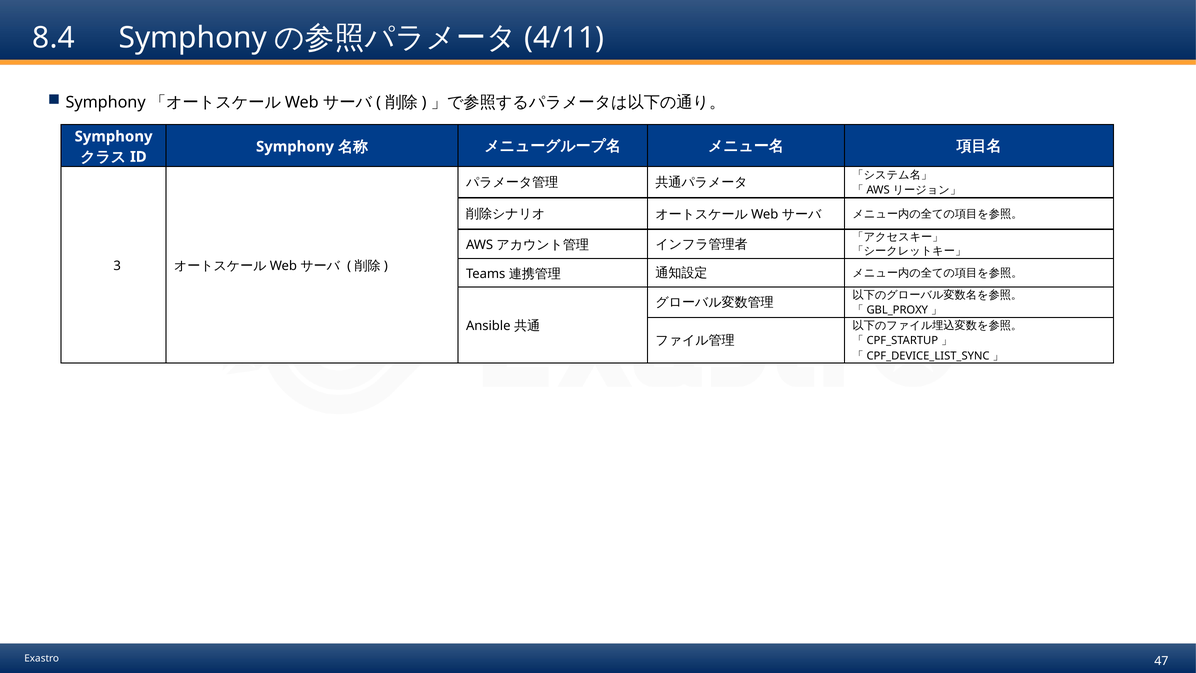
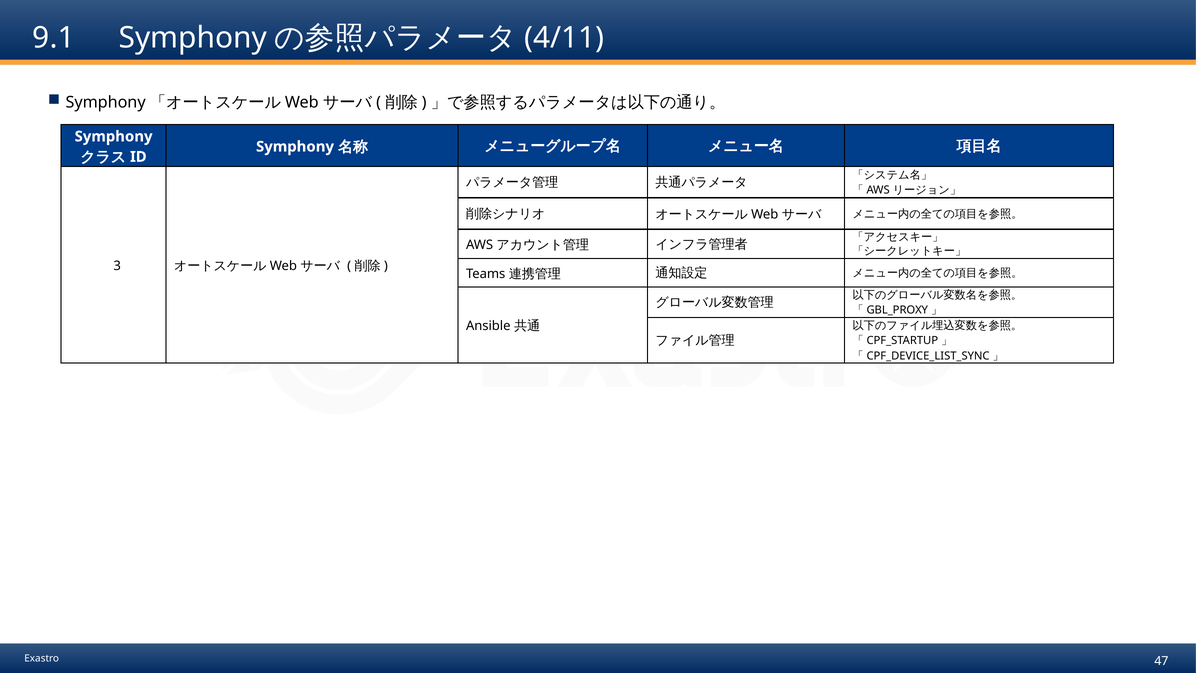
8.4: 8.4 -> 9.1 (54, 38)
